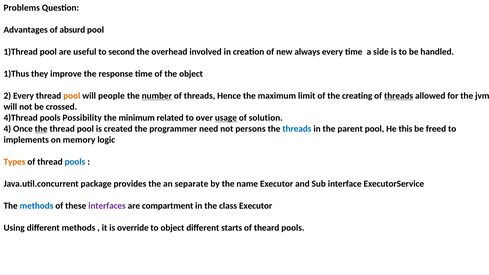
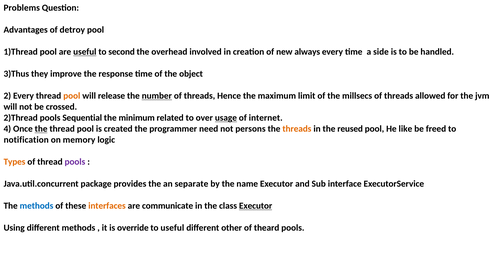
absurd: absurd -> detroy (72, 30)
useful underline: none -> present (85, 52)
1)Thus: 1)Thus -> 3)Thus (16, 74)
people: people -> release (112, 96)
creating: creating -> millsecs (357, 96)
threads underline: present -> none (399, 96)
4)Thread: 4)Thread -> 2)Thread (21, 118)
Possibility: Possibility -> Sequential (82, 118)
solution: solution -> internet (266, 118)
threads colour: blue -> orange (297, 129)
parent: parent -> reused (350, 129)
this: this -> like (405, 129)
implements: implements -> notification (26, 140)
pools colour: blue -> purple (75, 162)
interfaces colour: purple -> orange (107, 206)
compartment: compartment -> communicate (168, 206)
Executor underline: none -> present (256, 206)
to object: object -> useful (172, 228)
starts: starts -> other (232, 228)
